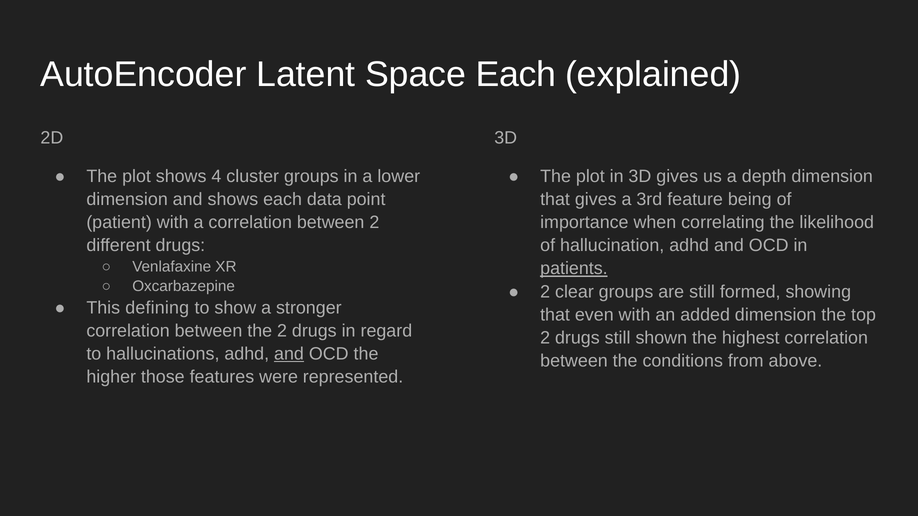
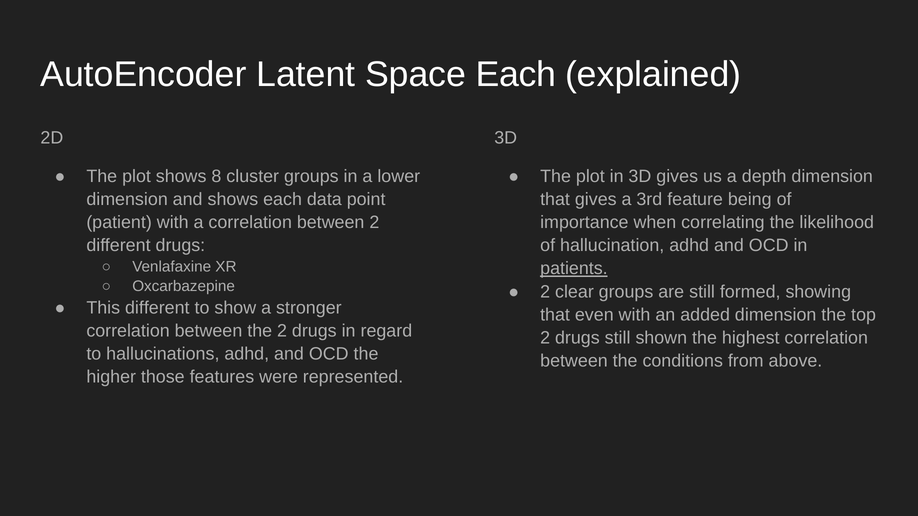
4: 4 -> 8 (216, 177)
This defining: defining -> different (157, 308)
and underline: present -> none (289, 354)
